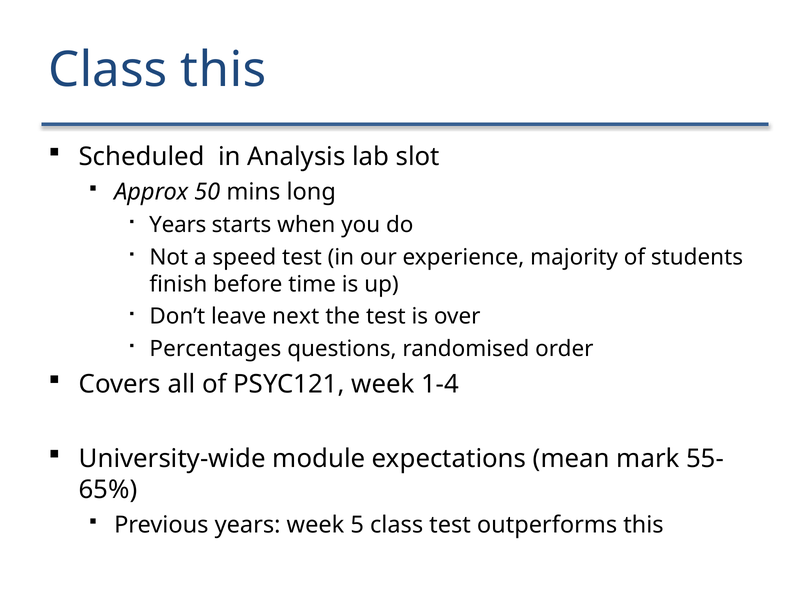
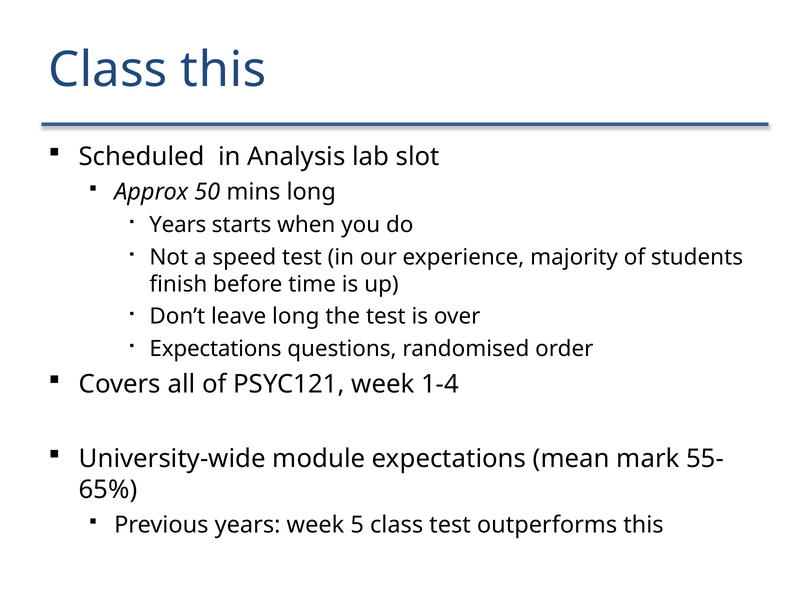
leave next: next -> long (296, 316)
Percentages: Percentages -> Expectations (216, 349)
